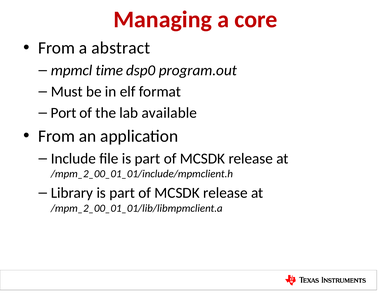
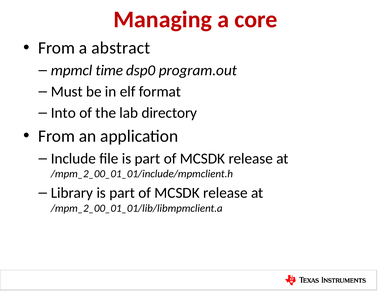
Port: Port -> Into (63, 113)
available: available -> directory (169, 113)
